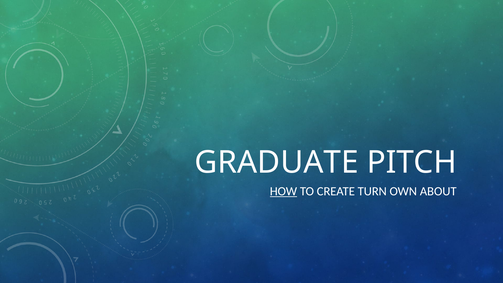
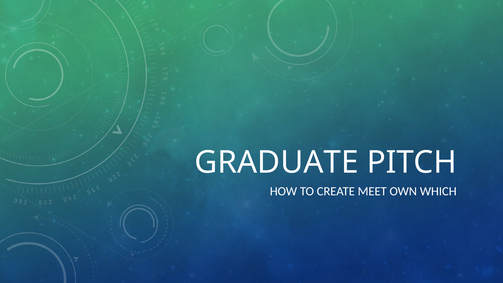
HOW underline: present -> none (283, 191)
TURN: TURN -> MEET (372, 191)
ABOUT: ABOUT -> WHICH (438, 191)
